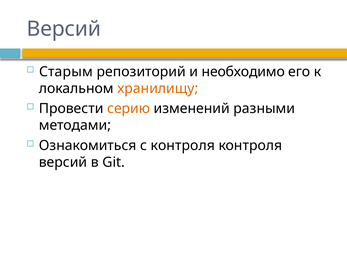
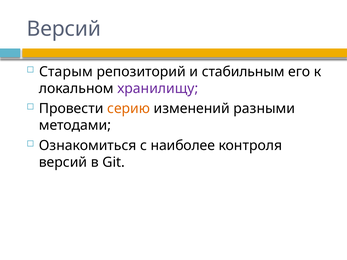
необходимо: необходимо -> стабильным (243, 72)
хранилищу colour: orange -> purple (158, 89)
с контроля: контроля -> наиболее (183, 146)
